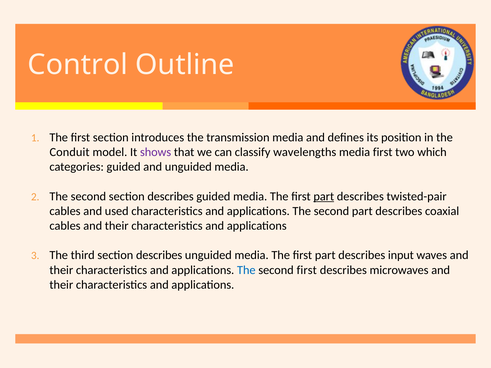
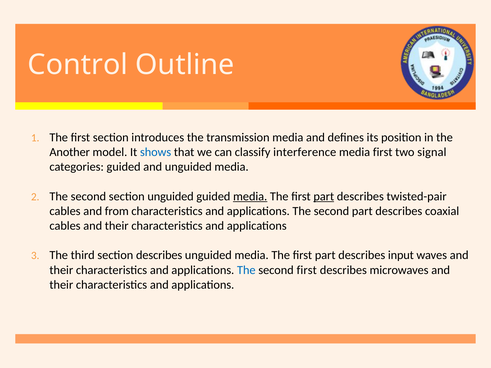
Conduit: Conduit -> Another (70, 152)
shows colour: purple -> blue (156, 152)
wavelengths: wavelengths -> interference (305, 152)
which: which -> signal (432, 152)
second section describes: describes -> unguided (171, 197)
media underline: none -> present (250, 197)
used: used -> from (117, 211)
